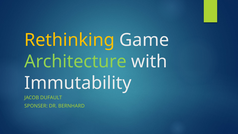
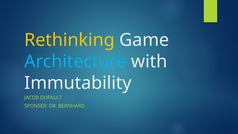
Architecture colour: light green -> light blue (75, 61)
